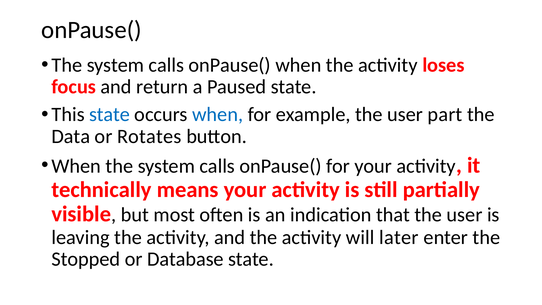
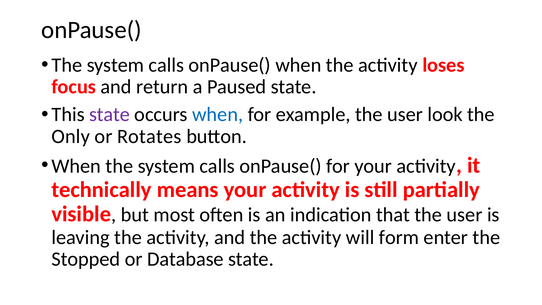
state colour: blue -> purple (110, 115)
part: part -> look (445, 115)
Data: Data -> Only (71, 136)
later: later -> form (399, 237)
